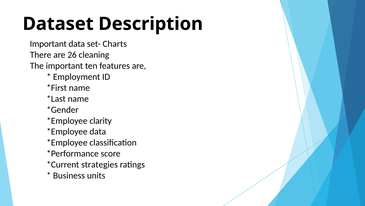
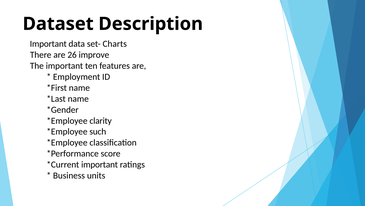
cleaning: cleaning -> improve (94, 55)
data: data -> such (98, 131)
strategies: strategies -> important (100, 164)
